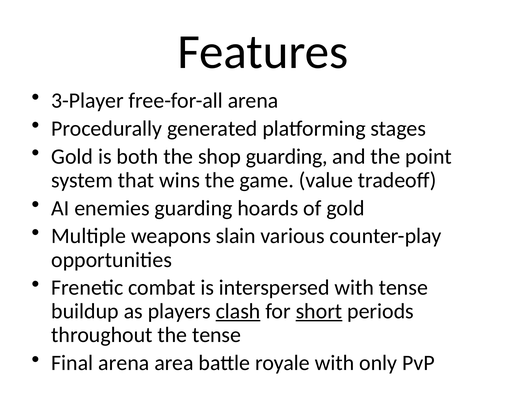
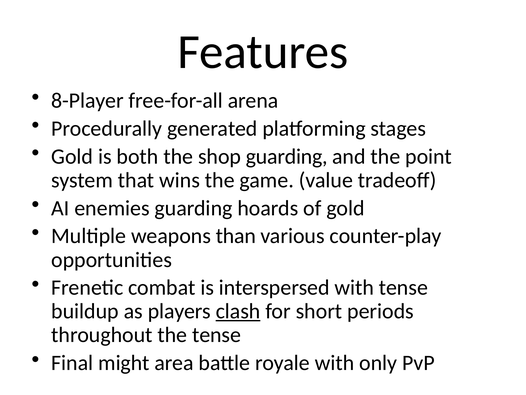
3-Player: 3-Player -> 8-Player (88, 101)
slain: slain -> than (236, 236)
short underline: present -> none (319, 311)
Final arena: arena -> might (124, 363)
